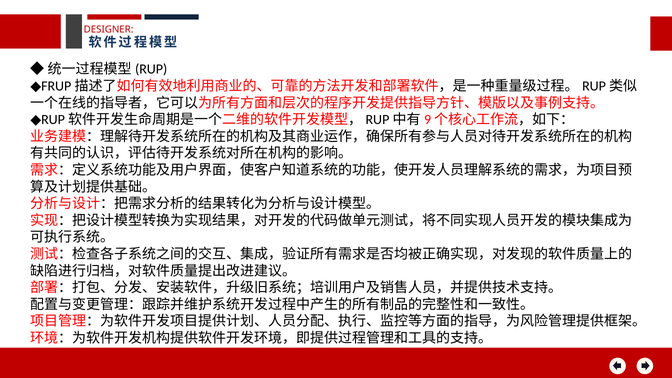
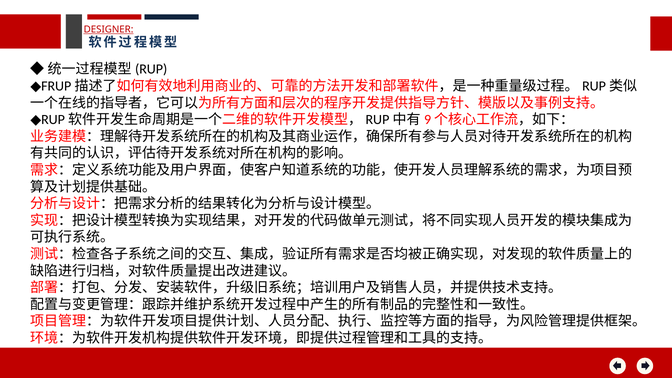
DESIGNER underline: none -> present (109, 29)
